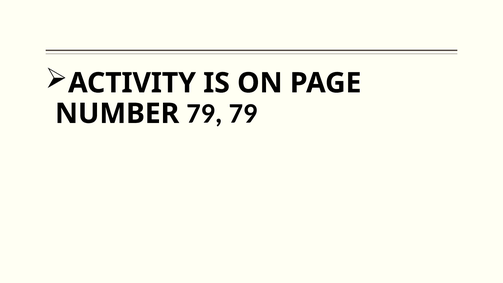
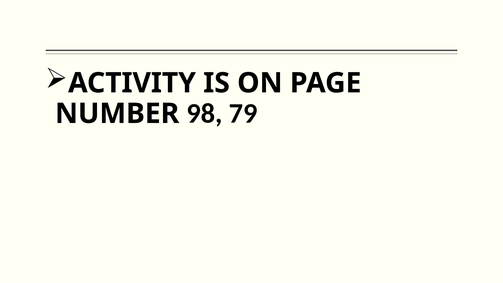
NUMBER 79: 79 -> 98 (205, 114)
